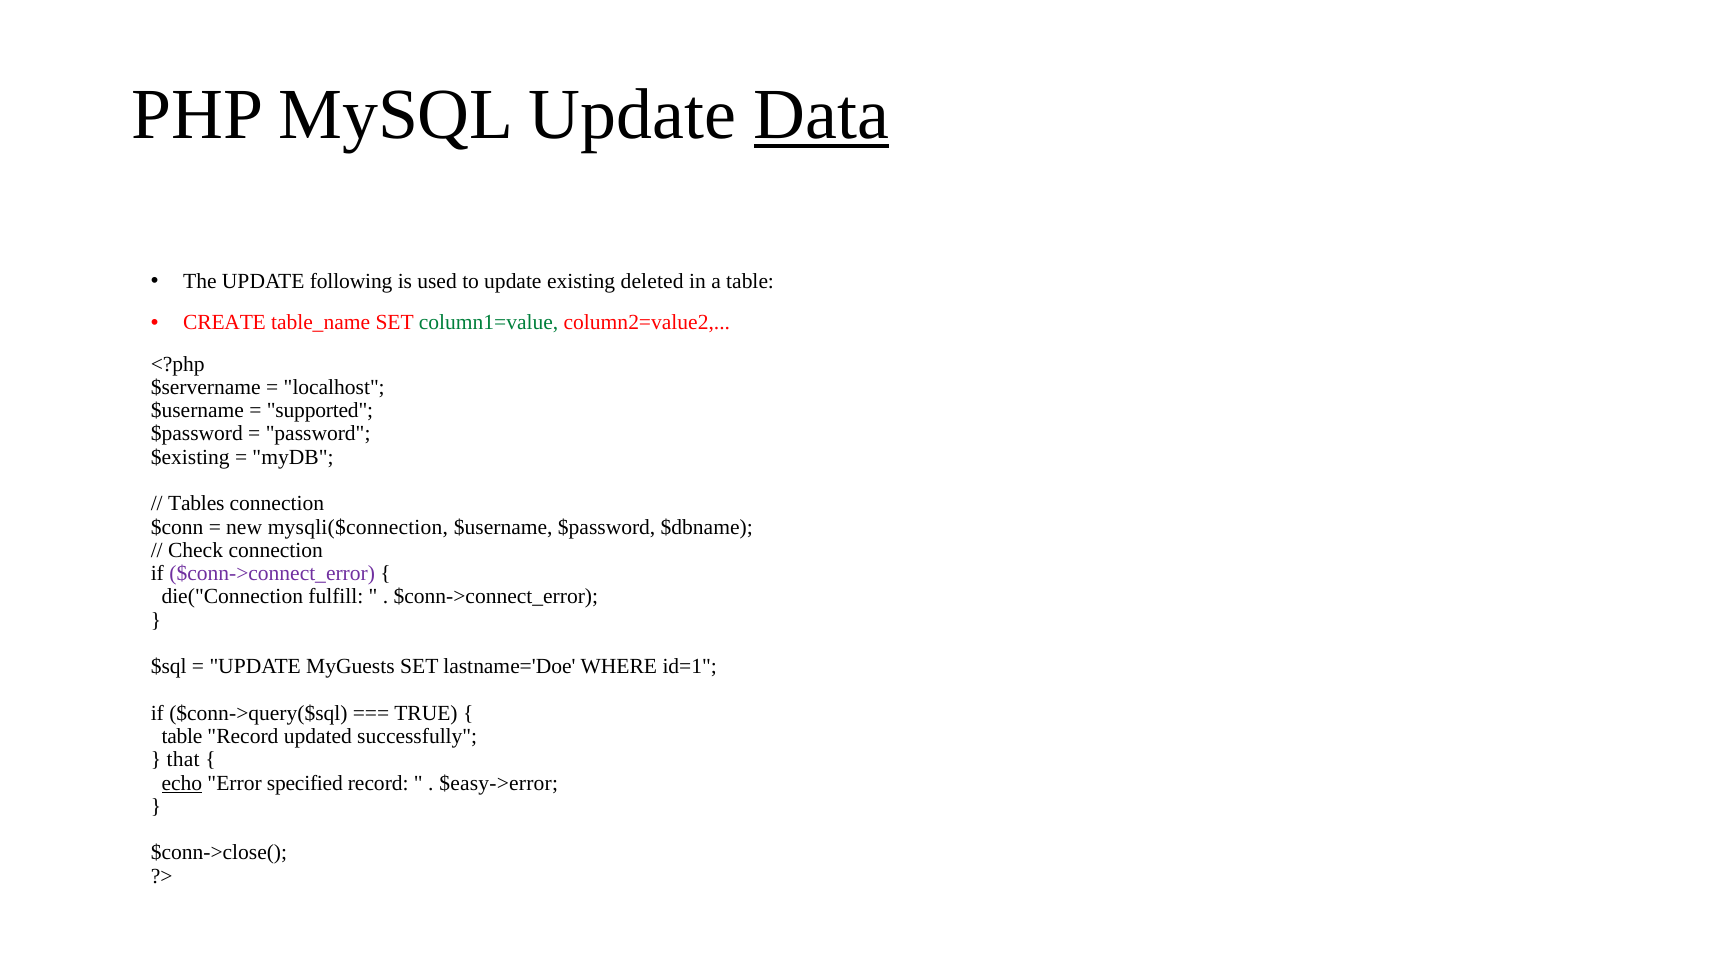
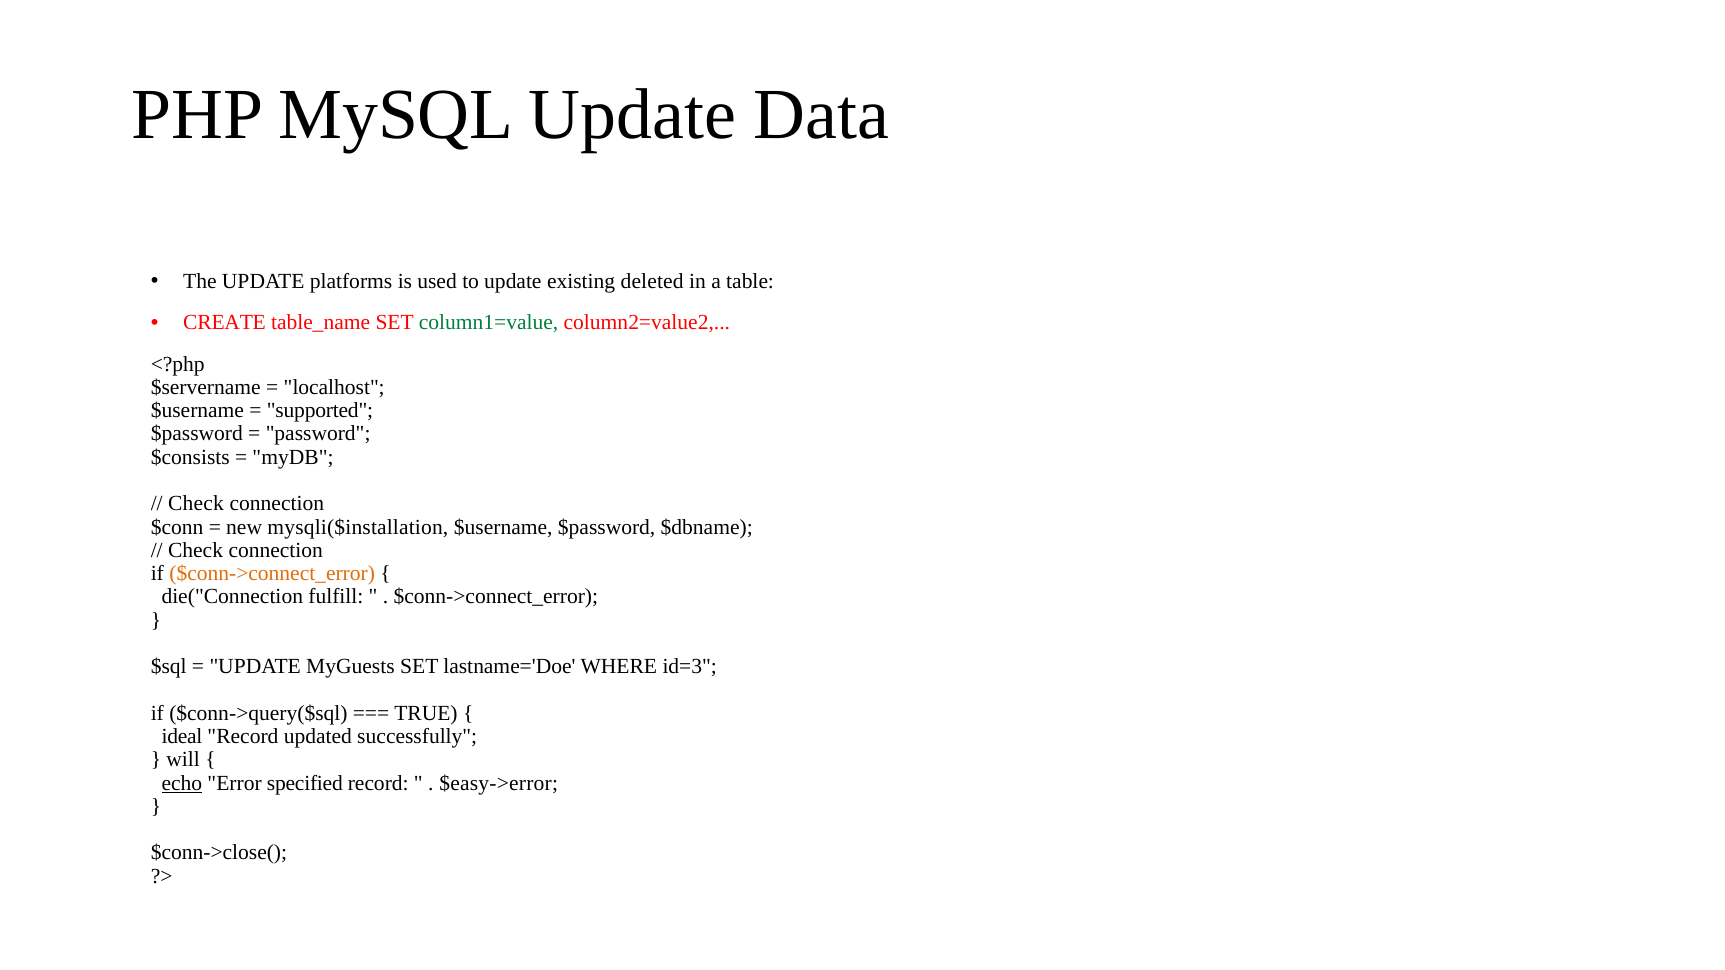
Data underline: present -> none (822, 115)
following: following -> platforms (351, 282)
$existing: $existing -> $consists (190, 457)
Tables: Tables -> Check (196, 504)
mysqli($connection: mysqli($connection -> mysqli($installation (358, 527)
$conn->connect_error colour: purple -> orange (272, 574)
id=1: id=1 -> id=3 (690, 667)
table: table -> ideal (182, 737)
that: that -> will (183, 760)
